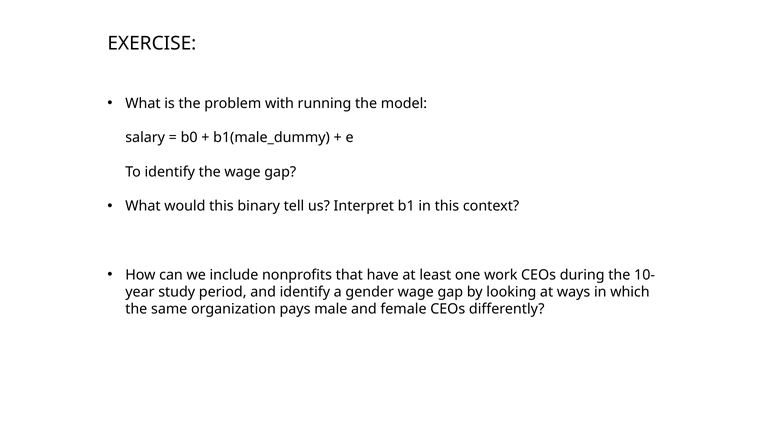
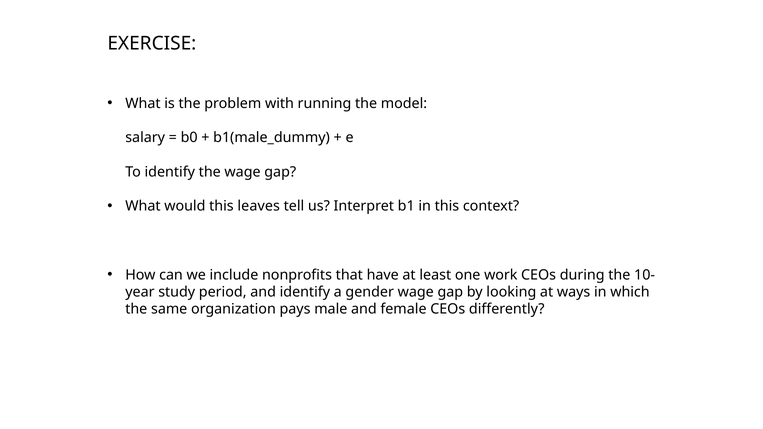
binary: binary -> leaves (259, 206)
